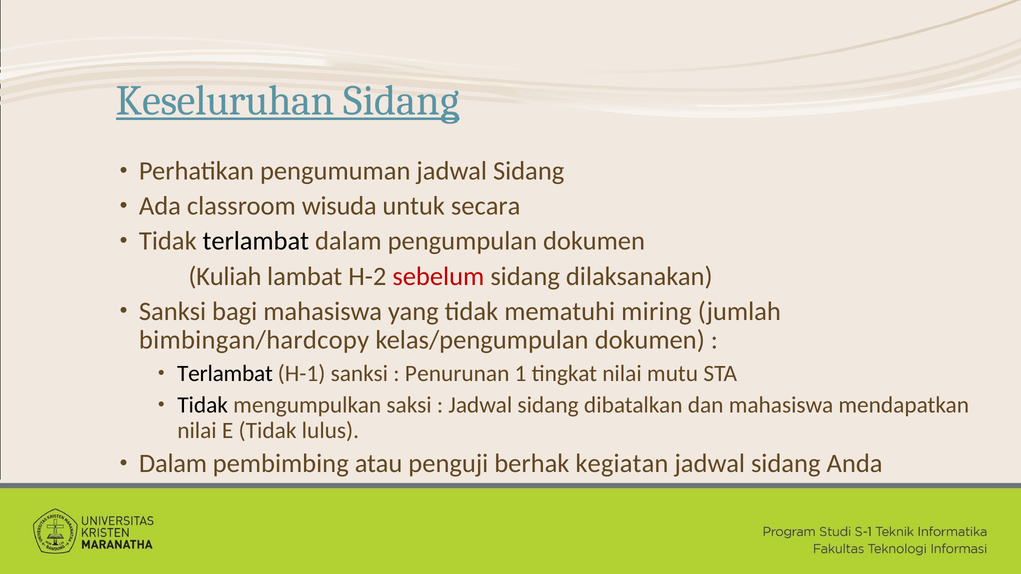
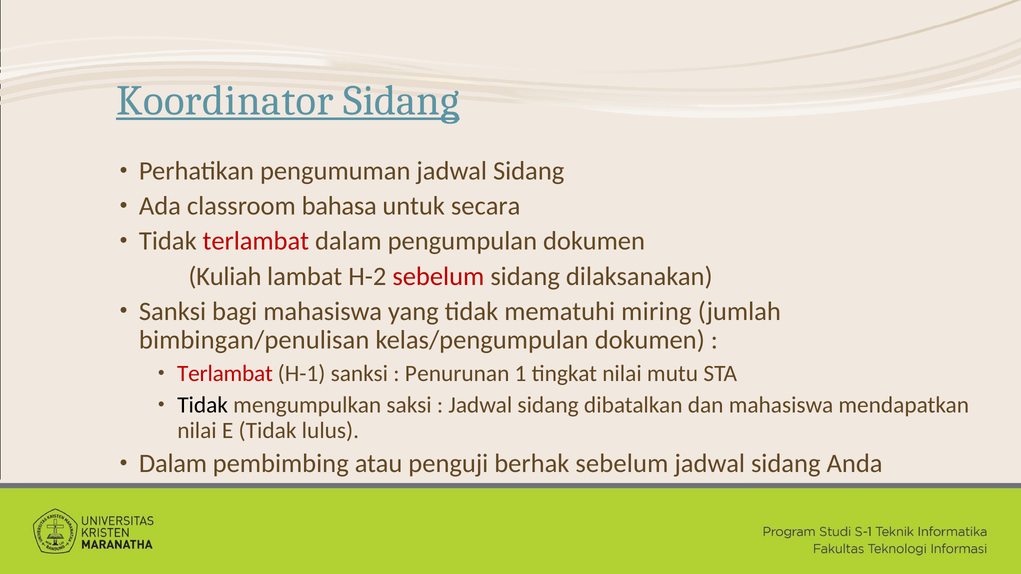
Keseluruhan: Keseluruhan -> Koordinator (225, 101)
wisuda: wisuda -> bahasa (339, 206)
terlambat colour: black -> red (256, 241)
bimbingan/hardcopy: bimbingan/hardcopy -> bimbingan/penulisan (254, 340)
Terlambat colour: black -> red (225, 374)
berhak kegiatan: kegiatan -> sebelum (622, 464)
